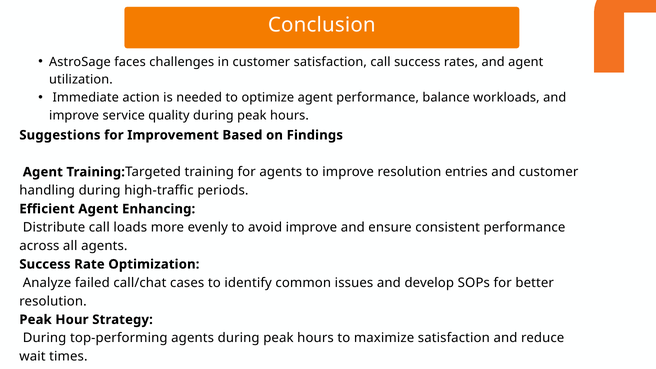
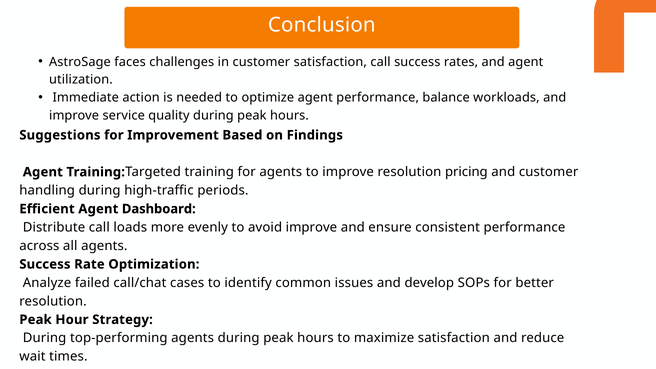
entries: entries -> pricing (466, 172)
Enhancing: Enhancing -> Dashboard (159, 209)
